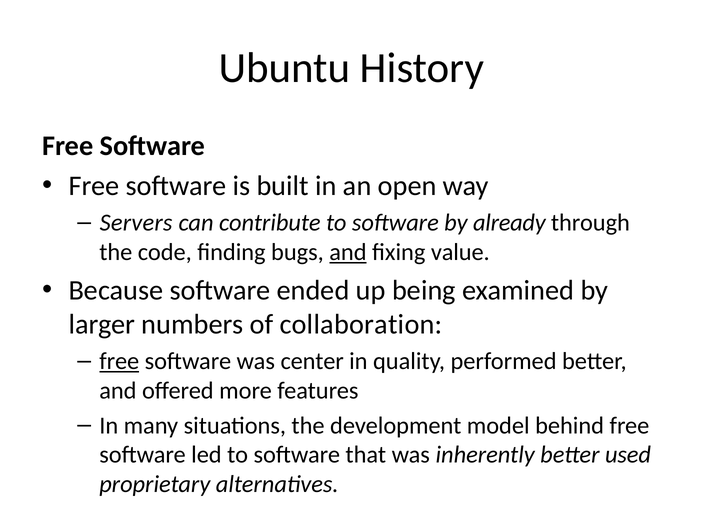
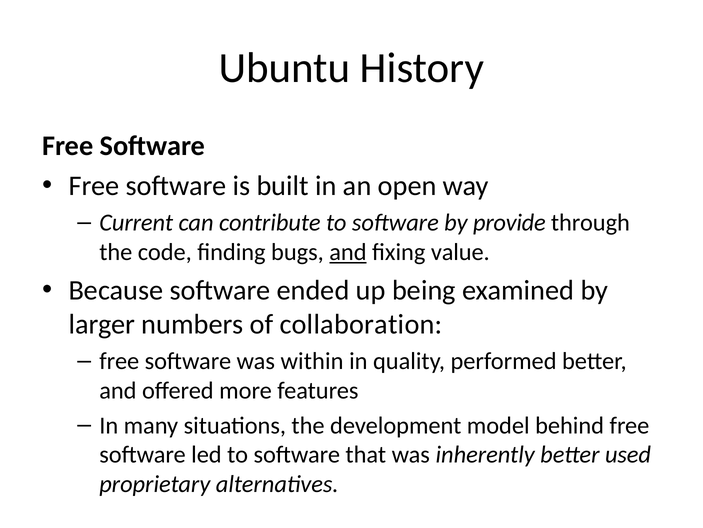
Servers: Servers -> Current (136, 223)
already: already -> provide (509, 223)
free underline: present -> none (119, 361)
center: center -> within (312, 361)
